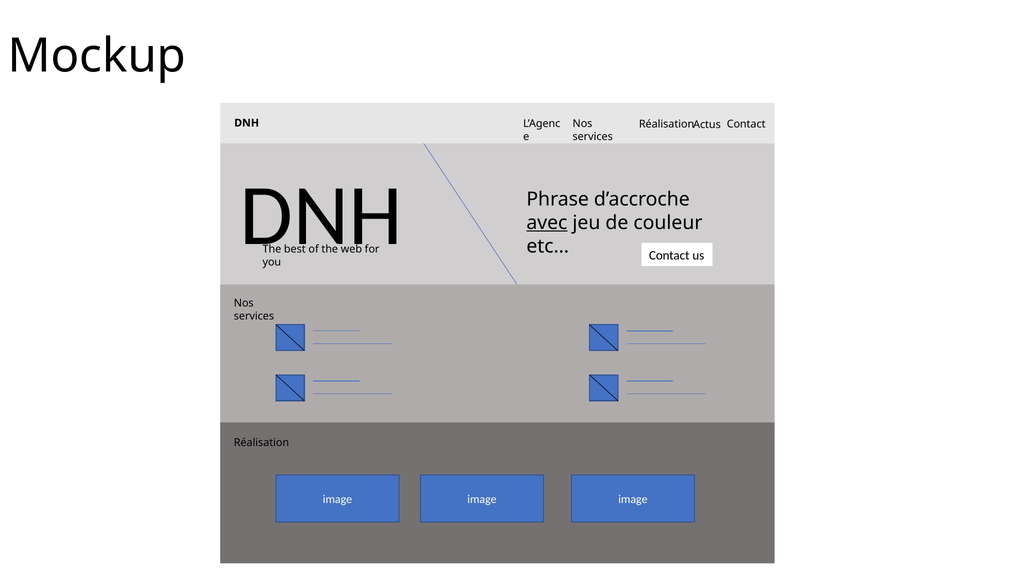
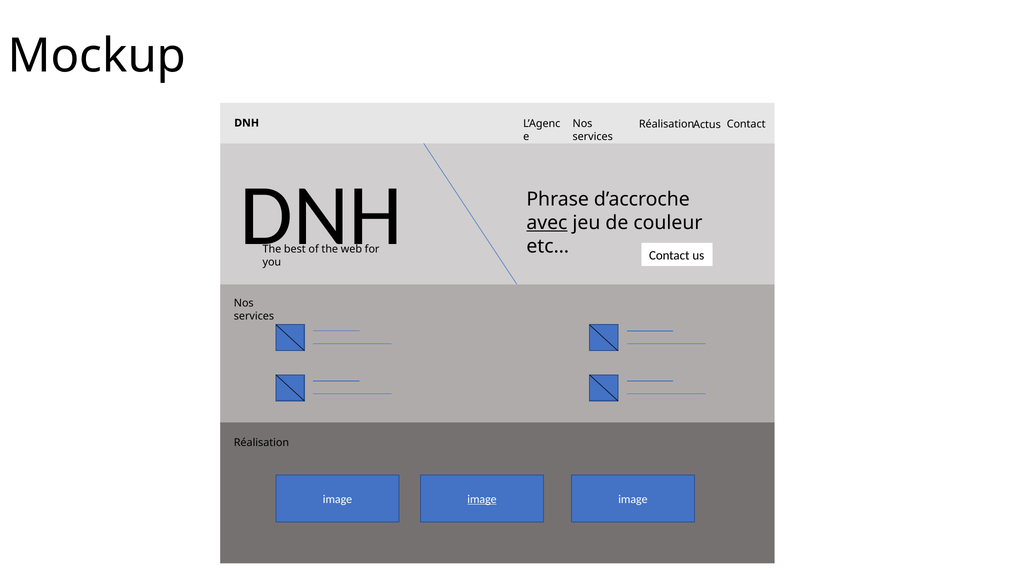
image underline: none -> present (482, 499)
